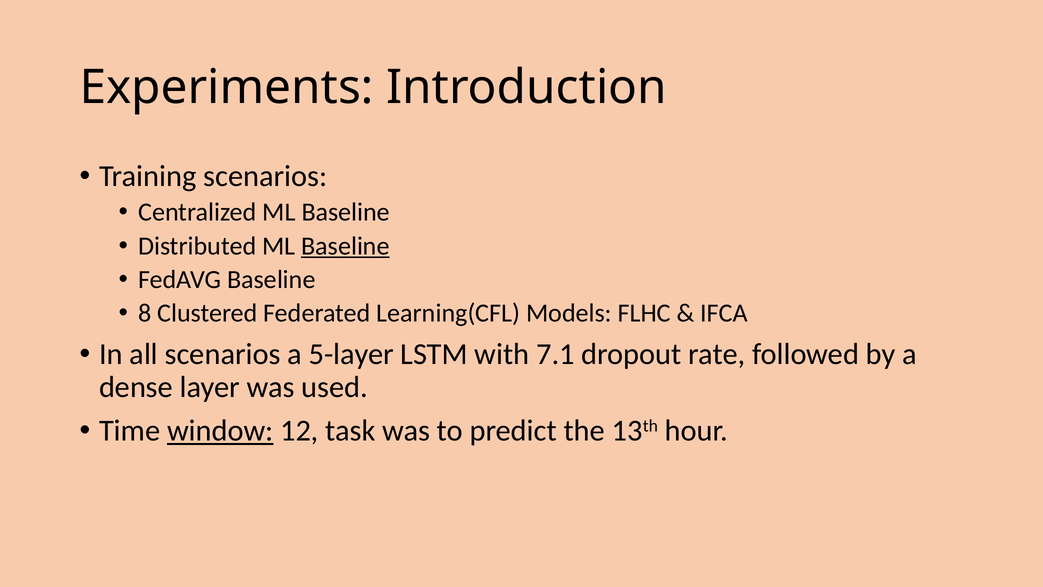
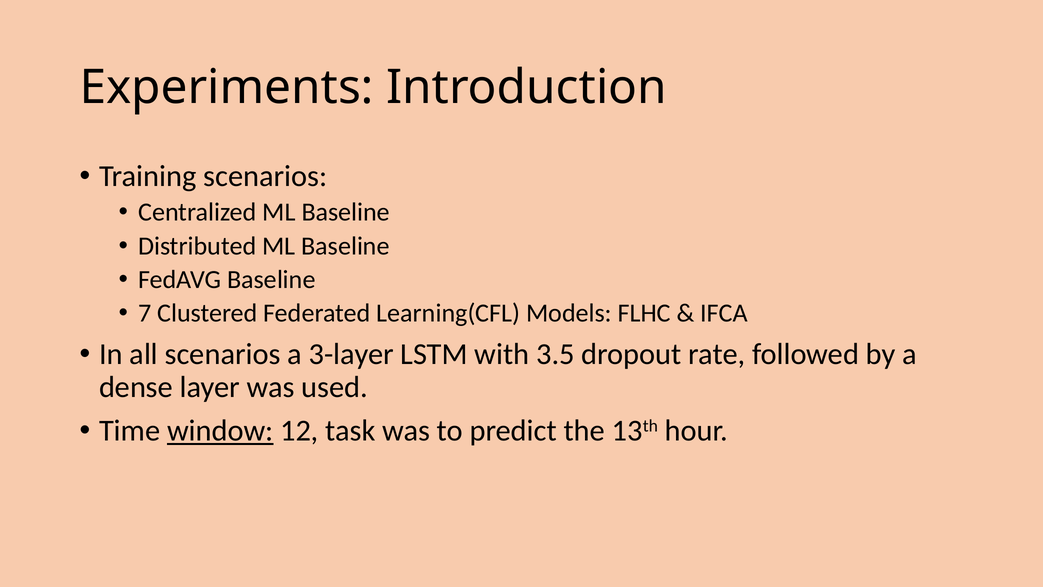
Baseline underline: present -> none (345, 246)
8: 8 -> 7 (145, 313)
5-layer: 5-layer -> 3-layer (351, 354)
7.1: 7.1 -> 3.5 (555, 354)
